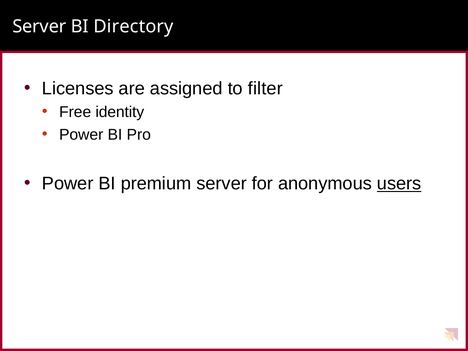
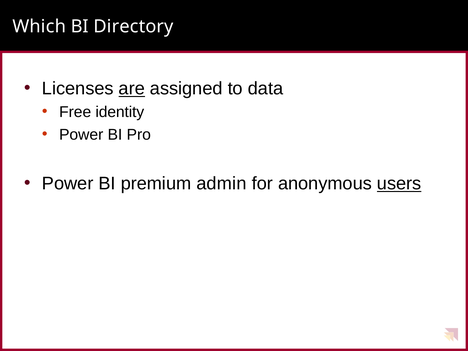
Server: Server -> Which (39, 27)
are underline: none -> present (132, 89)
filter: filter -> data (265, 89)
premium server: server -> admin (221, 184)
